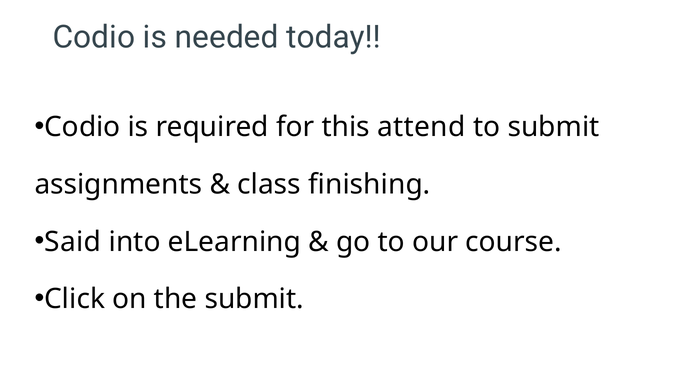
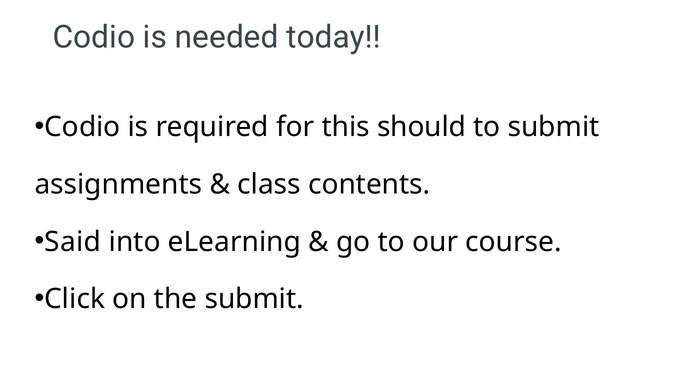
attend: attend -> should (422, 127)
finishing: finishing -> contents (369, 185)
